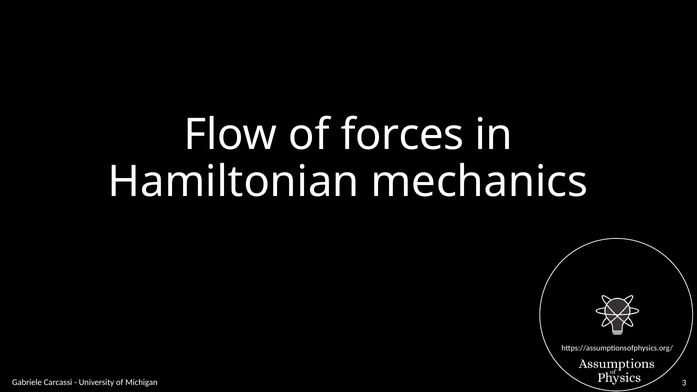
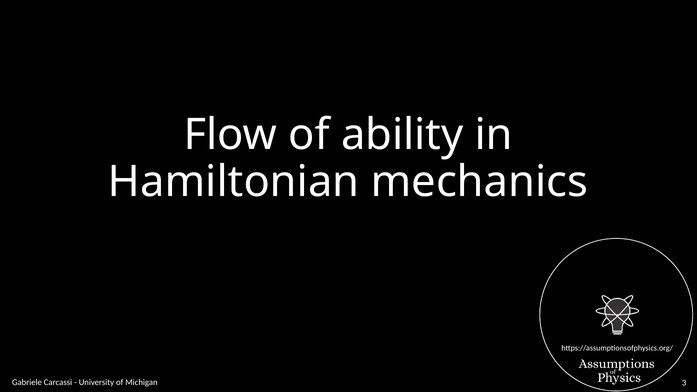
forces: forces -> ability (402, 135)
